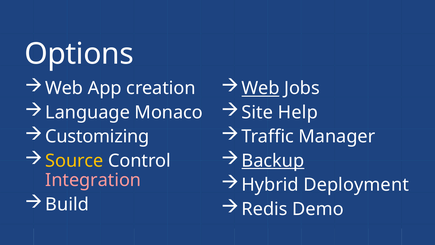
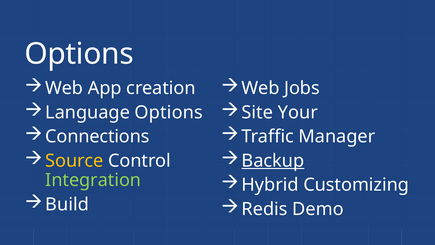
Web underline: present -> none (261, 88)
Language Monaco: Monaco -> Options (169, 112)
Help: Help -> Your (298, 112)
Customizing: Customizing -> Connections (97, 136)
Integration colour: pink -> light green (93, 180)
Deployment: Deployment -> Customizing (356, 185)
